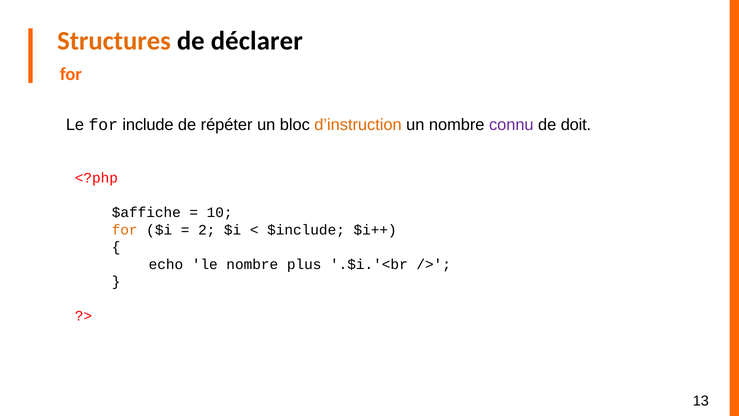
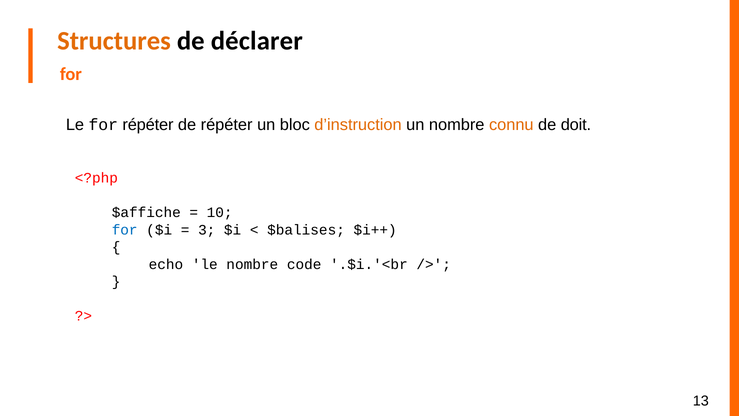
for include: include -> répéter (148, 125)
connu colour: purple -> orange (511, 125)
for colour: orange -> blue (125, 230)
2: 2 -> 3 (207, 230)
$include: $include -> $balises (306, 230)
plus: plus -> code (304, 264)
